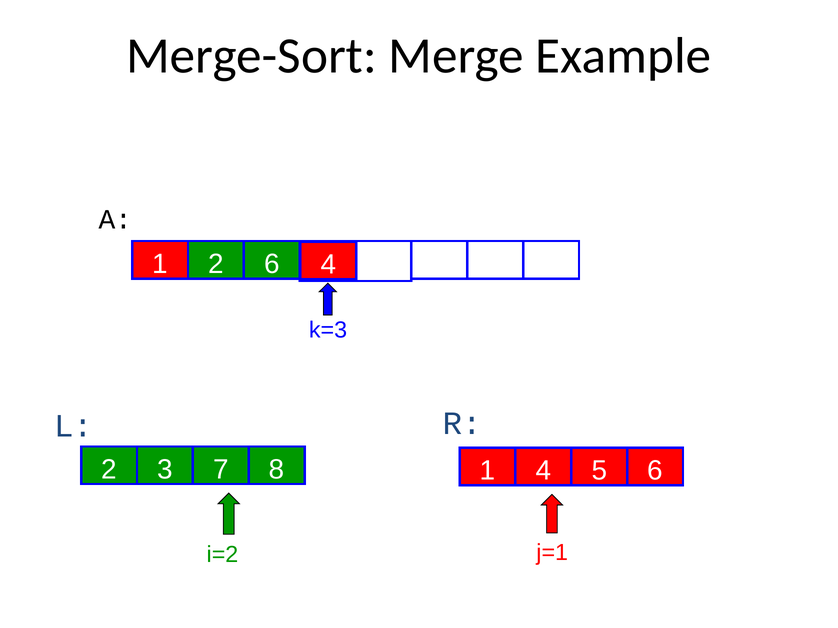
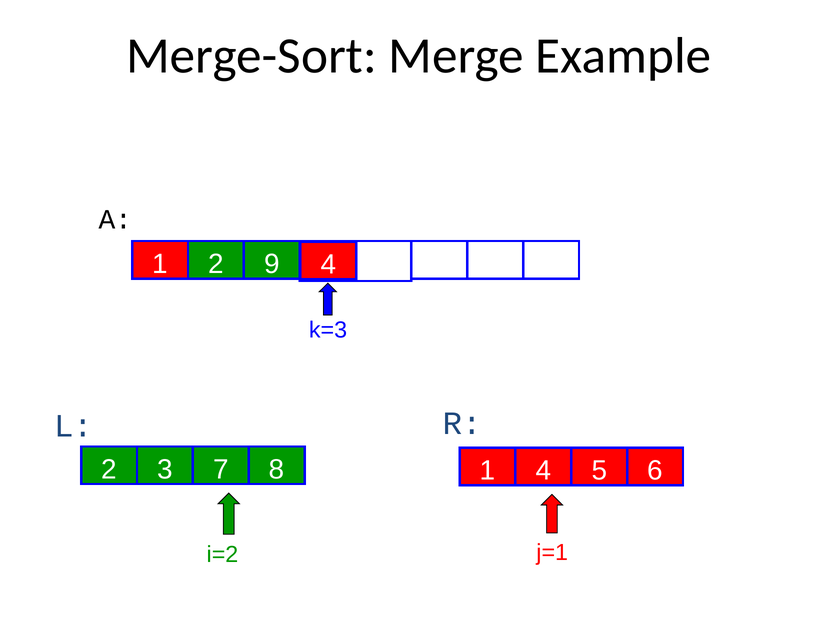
2 6: 6 -> 9 (272, 264)
